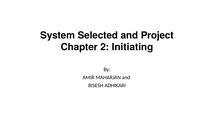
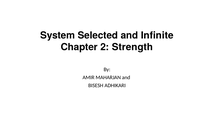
Project: Project -> Infinite (157, 35)
Initiating: Initiating -> Strength (132, 47)
